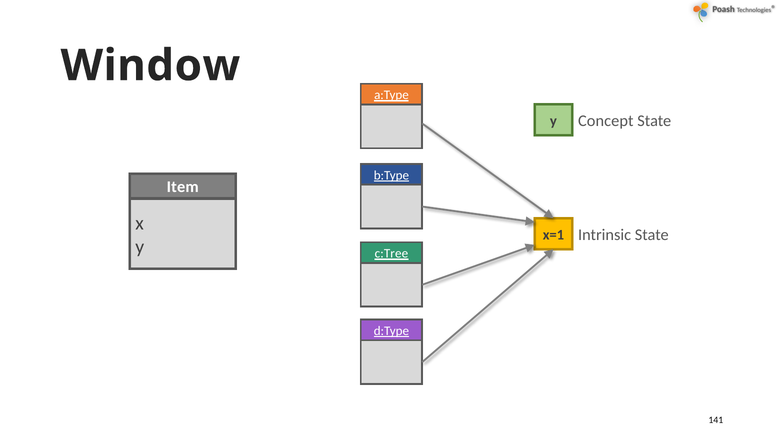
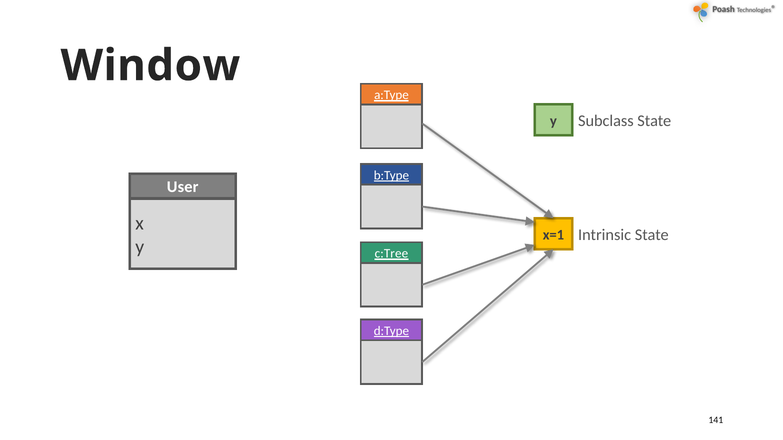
Concept: Concept -> Subclass (606, 121)
Item: Item -> User (183, 187)
